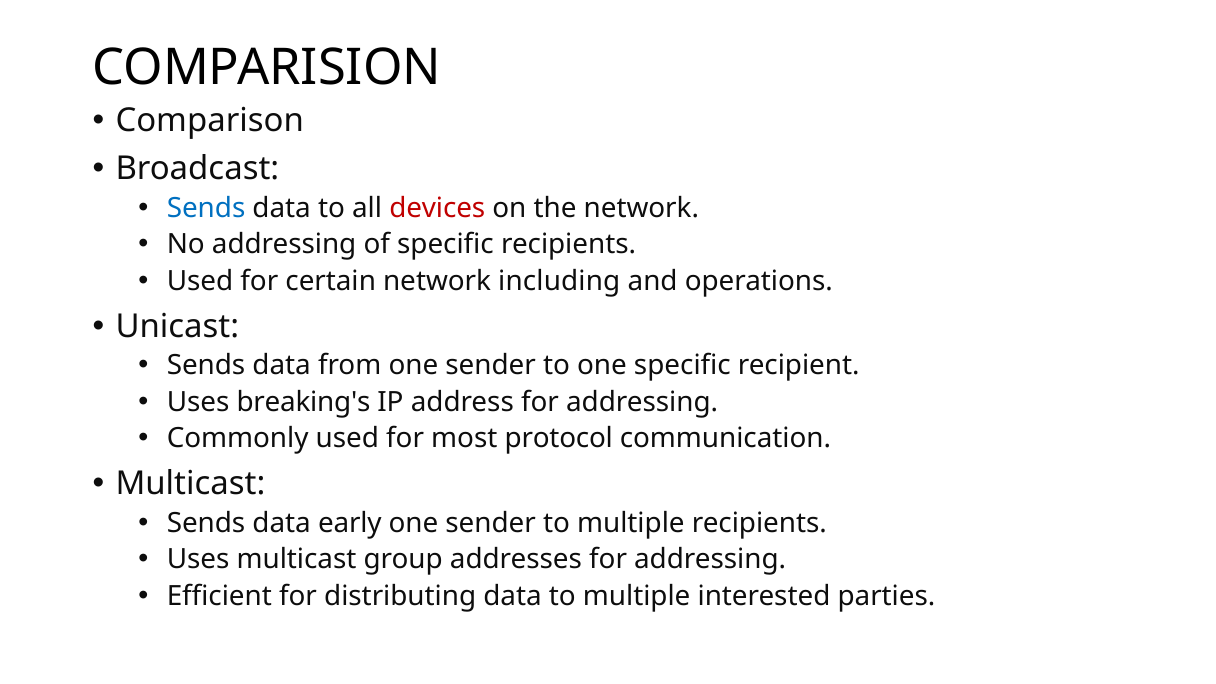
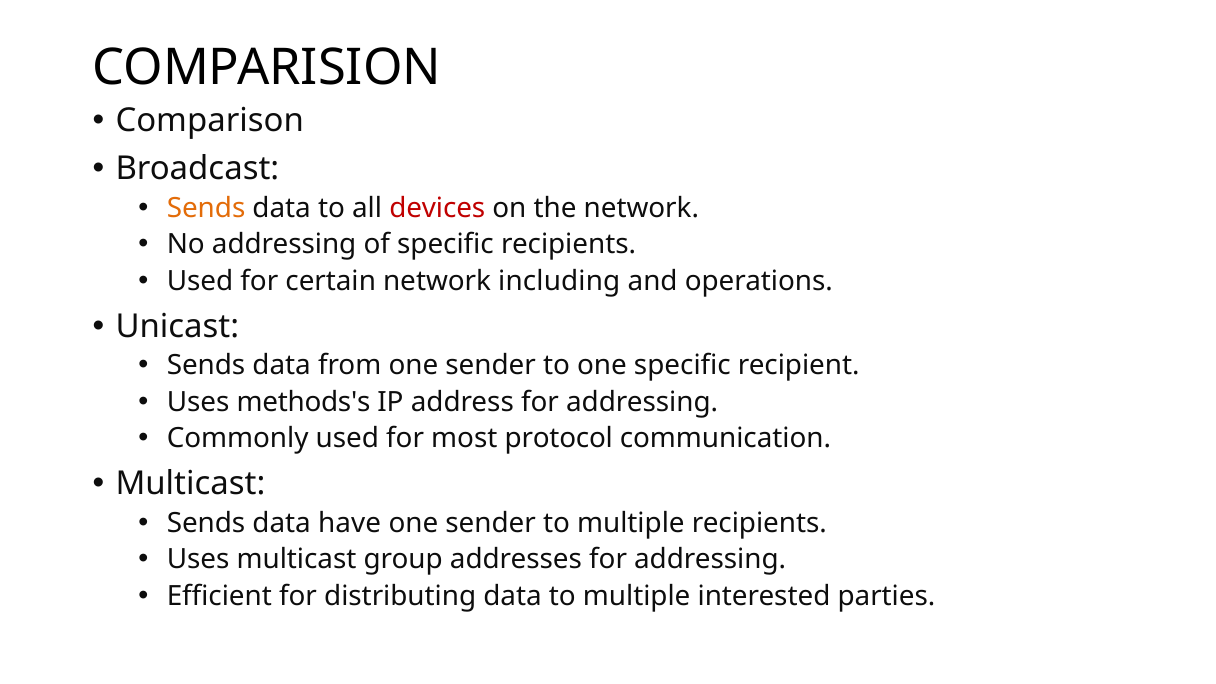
Sends colour: blue -> orange (206, 208)
breaking's: breaking's -> methods's (303, 402)
early: early -> have (350, 523)
